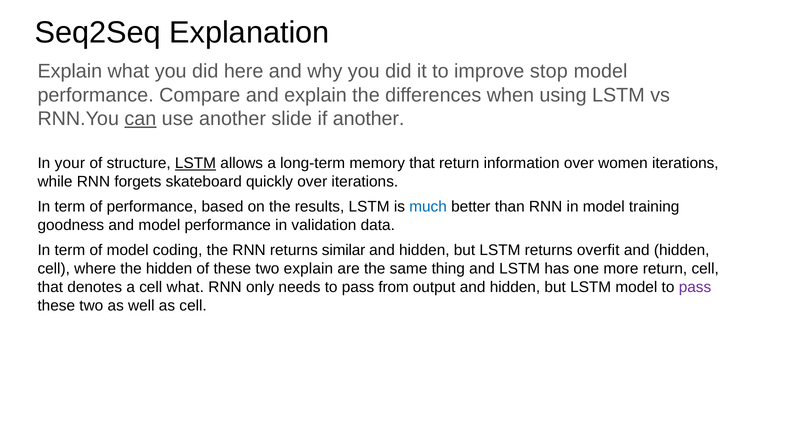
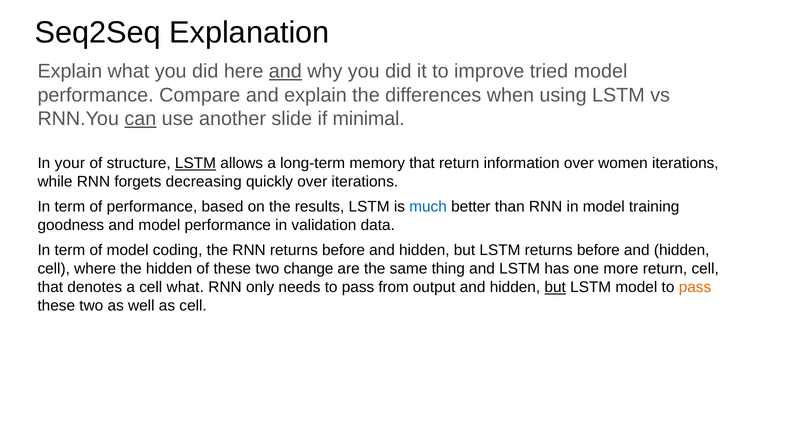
and underline: none -> present (285, 71)
stop: stop -> tried (549, 71)
if another: another -> minimal (369, 119)
skateboard: skateboard -> decreasing (204, 181)
RNN returns similar: similar -> before (344, 250)
LSTM returns overfit: overfit -> before (598, 250)
two explain: explain -> change (309, 268)
but underline: none -> present (555, 287)
pass colour: purple -> orange (695, 287)
